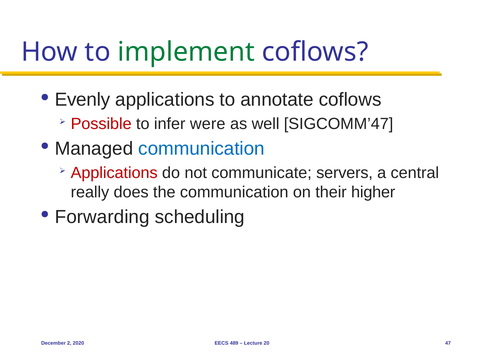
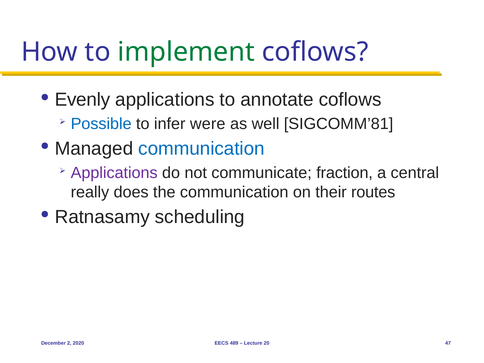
Possible colour: red -> blue (101, 124)
SIGCOMM’47: SIGCOMM’47 -> SIGCOMM’81 (339, 124)
Applications colour: red -> purple (114, 173)
servers: servers -> fraction (345, 173)
higher: higher -> routes (373, 192)
Forwarding: Forwarding -> Ratnasamy (102, 217)
